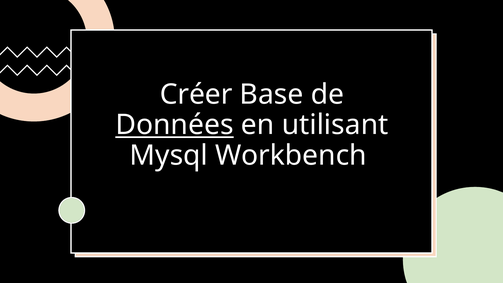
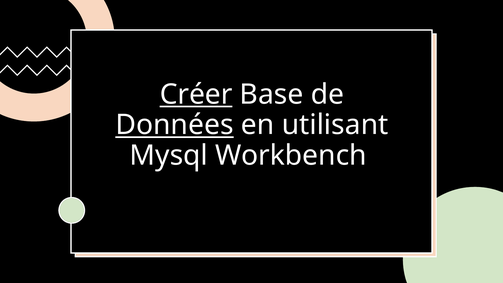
Créer underline: none -> present (196, 94)
